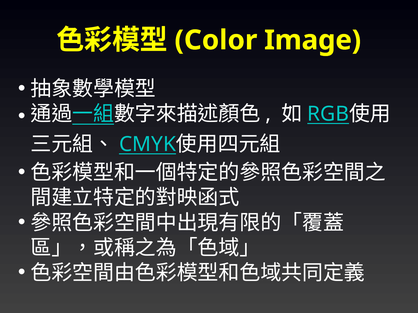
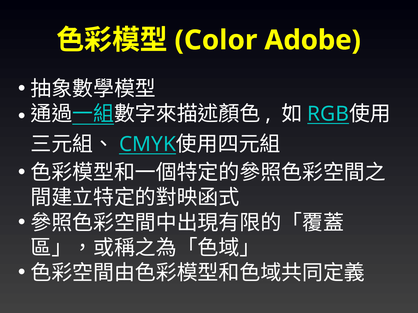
Image: Image -> Adobe (313, 40)
